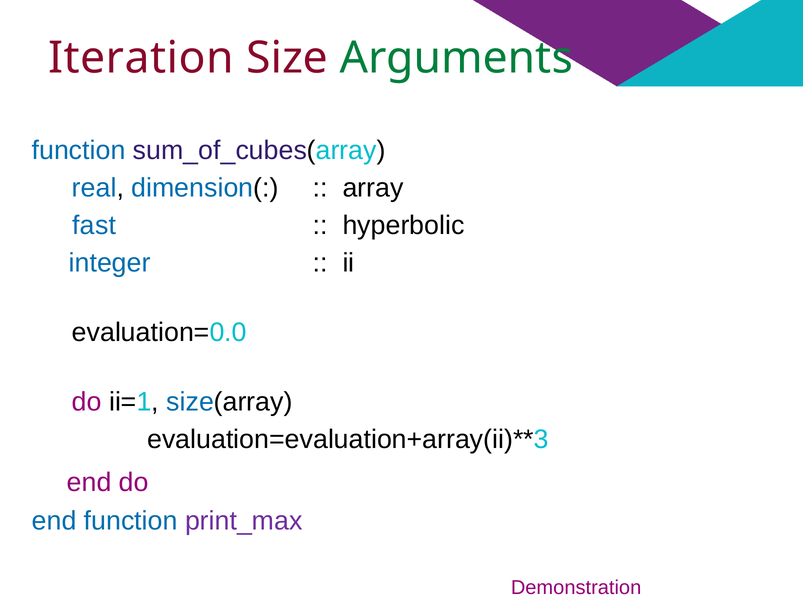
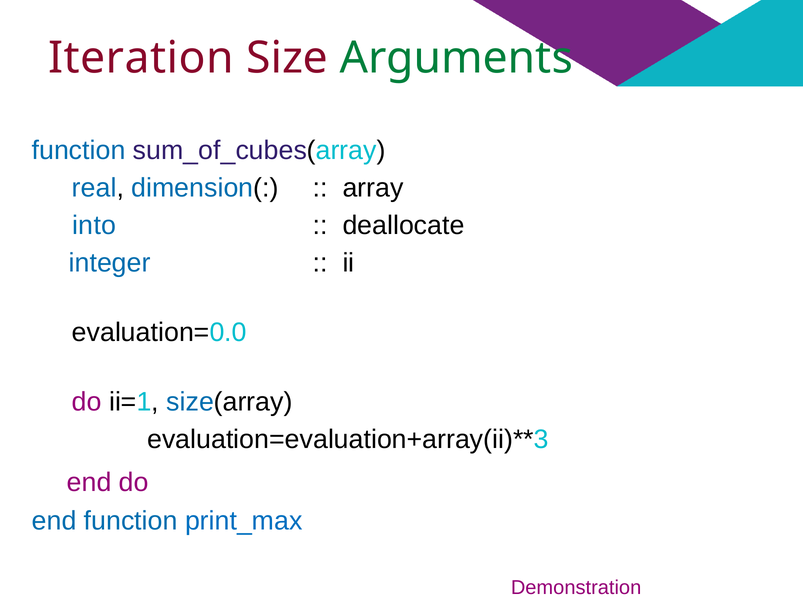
fast: fast -> into (94, 226)
hyperbolic: hyperbolic -> deallocate (403, 226)
print_max colour: purple -> blue (244, 521)
